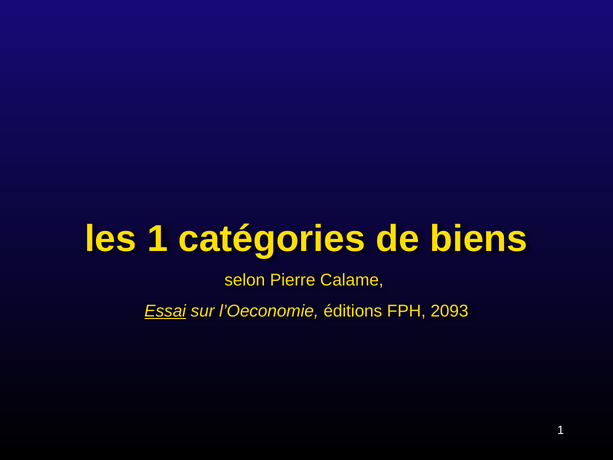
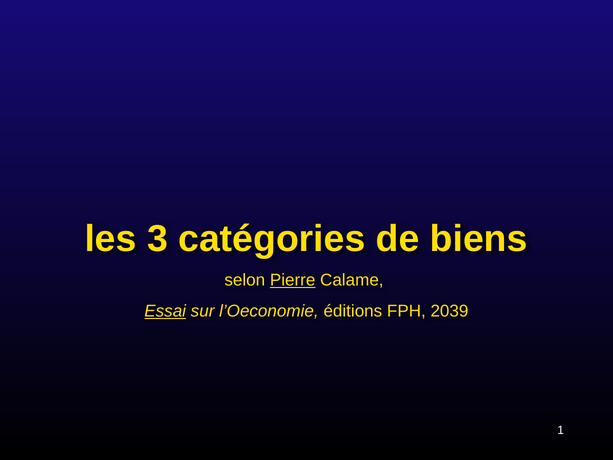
les 1: 1 -> 3 (157, 239)
Pierre underline: none -> present (293, 280)
2093: 2093 -> 2039 (449, 311)
